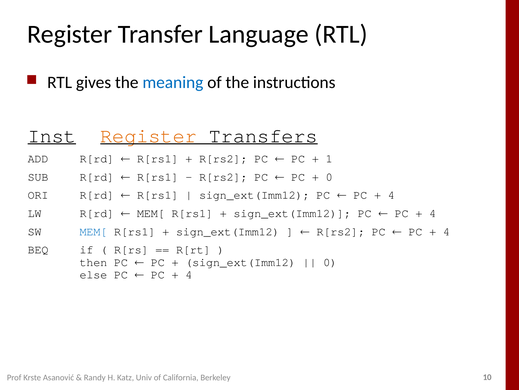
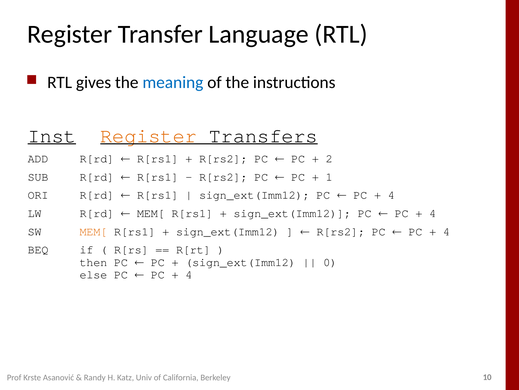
1: 1 -> 2 (329, 158)
0: 0 -> 1 (329, 177)
MEM[ colour: blue -> orange (93, 231)
